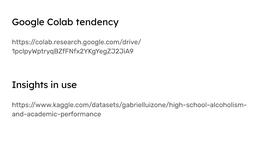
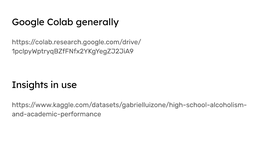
tendency: tendency -> generally (97, 22)
